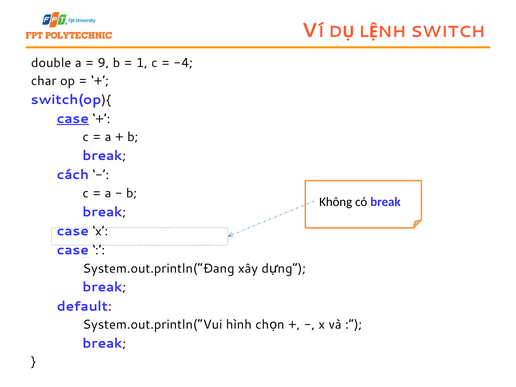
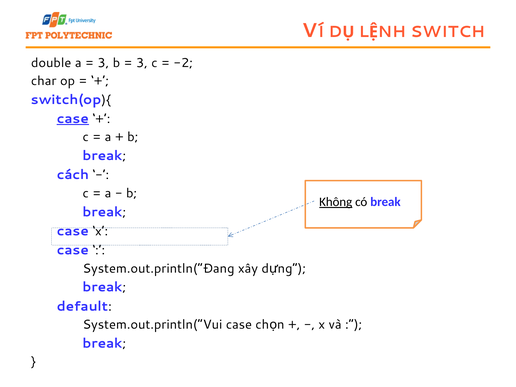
9: 9 -> 3 (103, 63)
1: 1 -> 3 (142, 63)
-4: -4 -> -2 (183, 63)
Không underline: none -> present (336, 202)
System.out.println(“Vui hình: hình -> case (239, 325)
